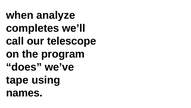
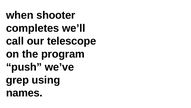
analyze: analyze -> shooter (56, 15)
does: does -> push (24, 67)
tape: tape -> grep (17, 80)
